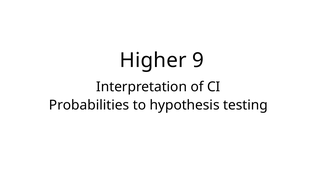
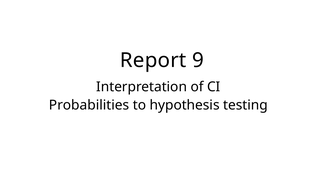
Higher: Higher -> Report (153, 60)
